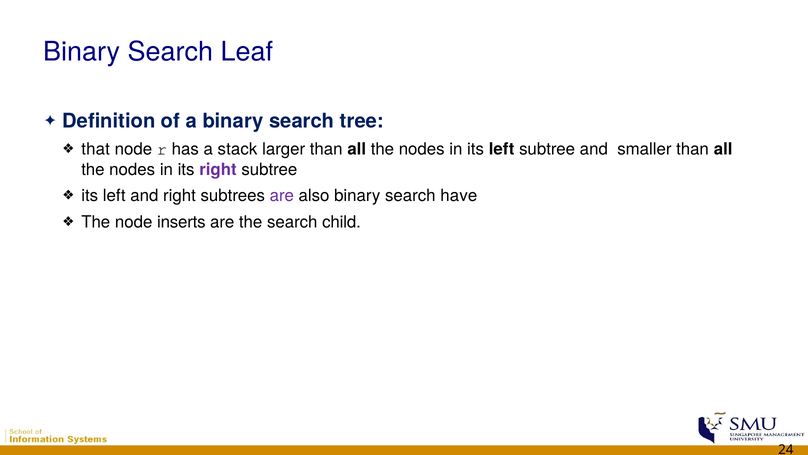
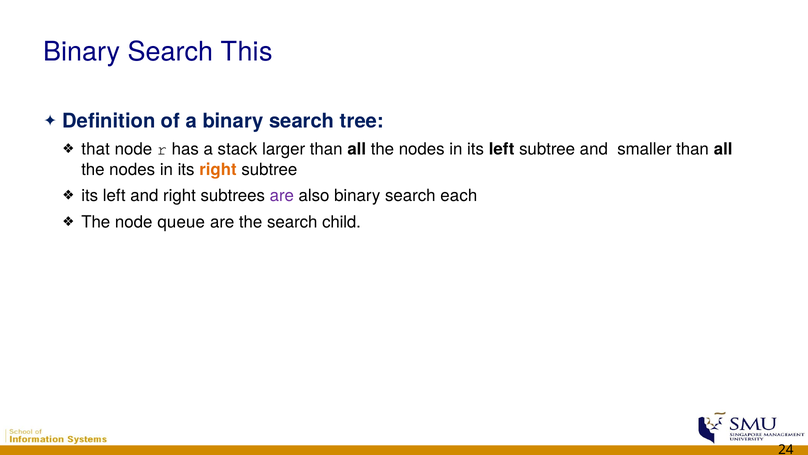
Leaf: Leaf -> This (247, 52)
right colour: purple -> orange (218, 169)
have: have -> each (459, 196)
inserts: inserts -> queue (181, 222)
